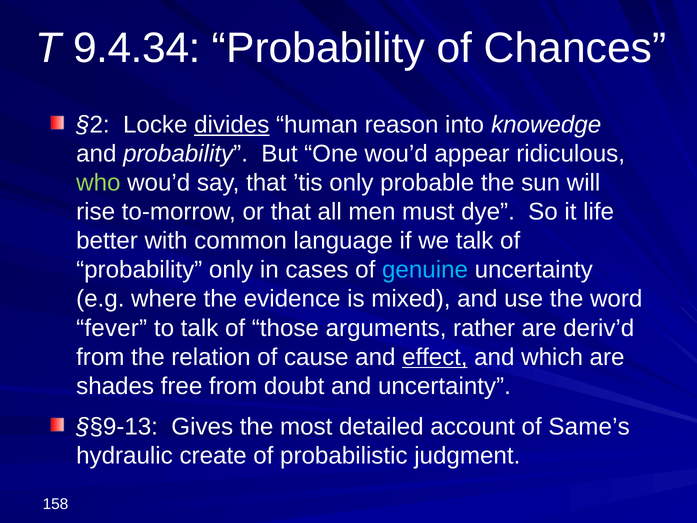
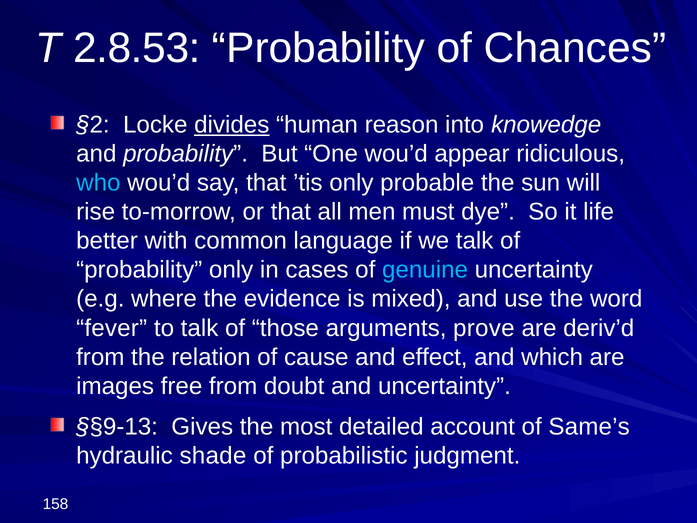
9.4.34: 9.4.34 -> 2.8.53 (137, 48)
who colour: light green -> light blue (98, 183)
rather: rather -> prove (484, 328)
effect underline: present -> none (435, 357)
shades: shades -> images (115, 386)
create: create -> shade (213, 456)
